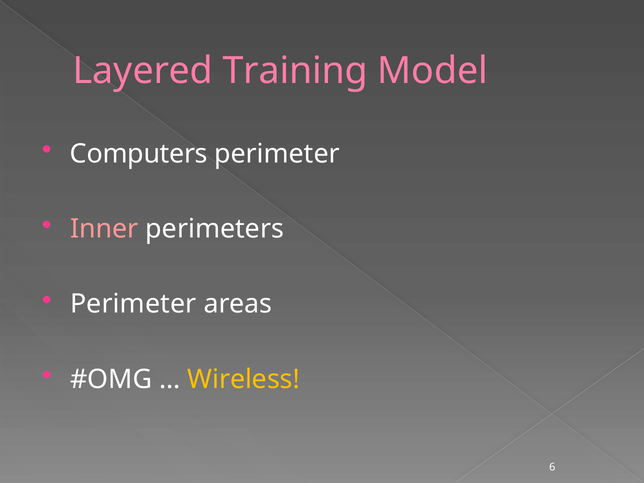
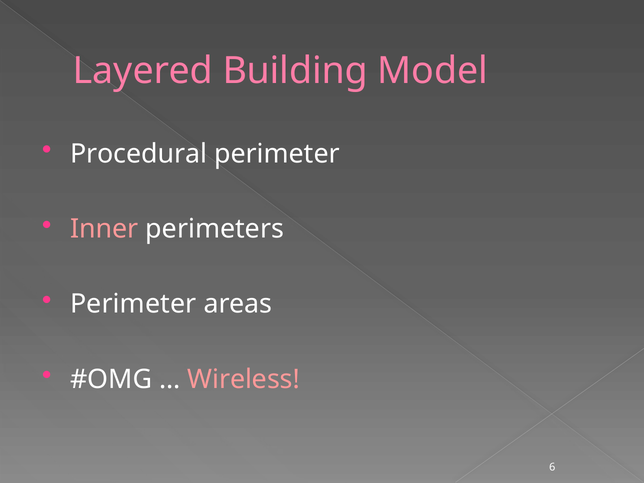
Training: Training -> Building (295, 71)
Computers: Computers -> Procedural (139, 154)
Wireless colour: yellow -> pink (244, 379)
